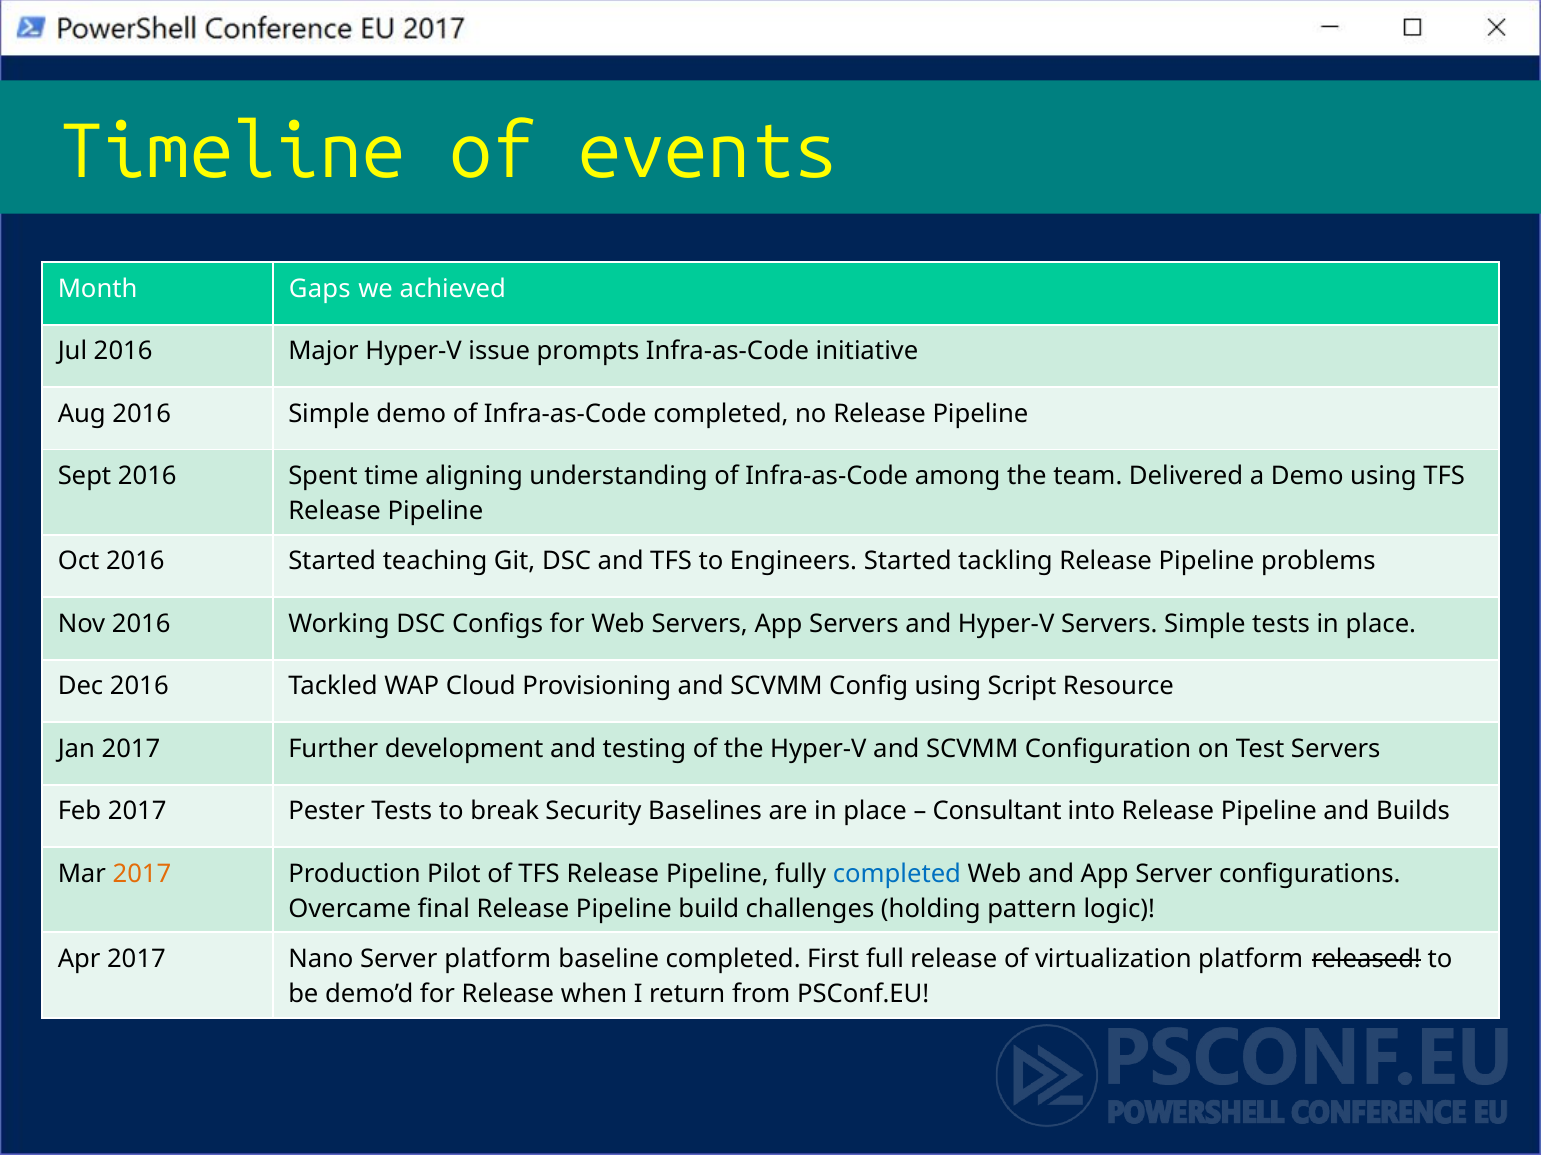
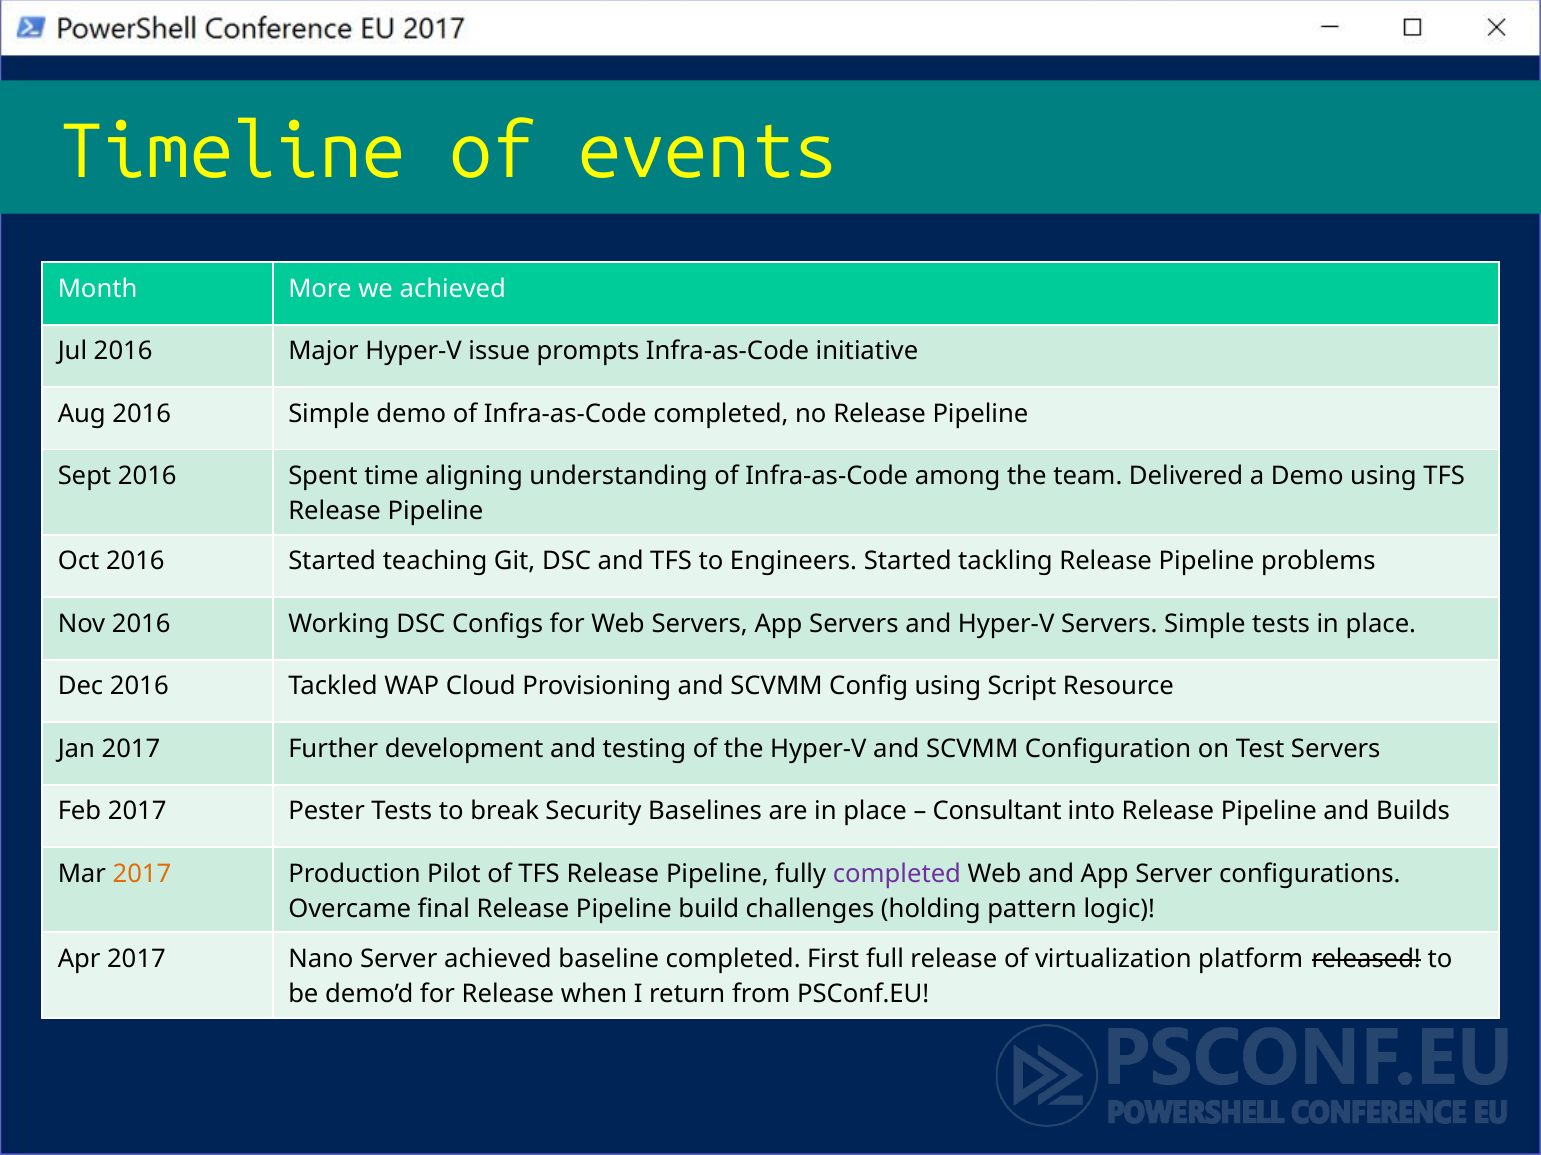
Gaps: Gaps -> More (320, 289)
completed colour: blue -> purple (897, 874)
Server platform: platform -> achieved (498, 960)
